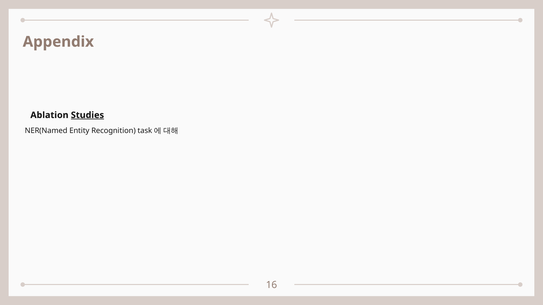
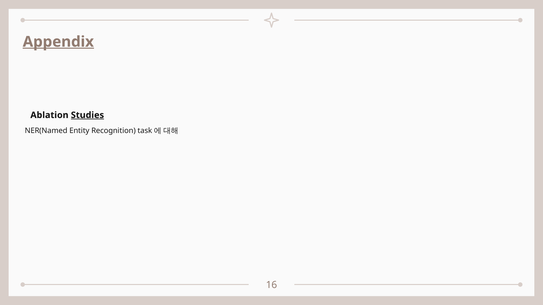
Appendix underline: none -> present (58, 42)
